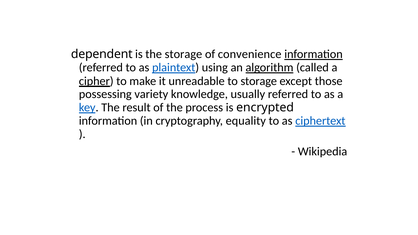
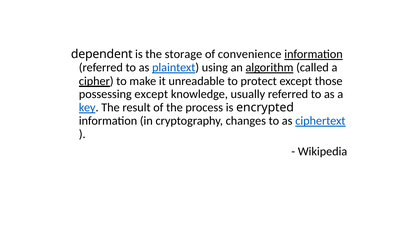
to storage: storage -> protect (259, 81)
possessing variety: variety -> except (151, 94)
equality: equality -> changes (246, 121)
